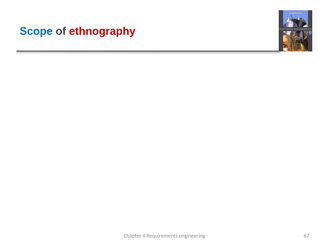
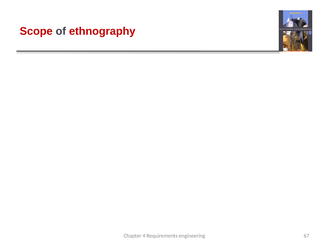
Scope colour: blue -> red (36, 31)
